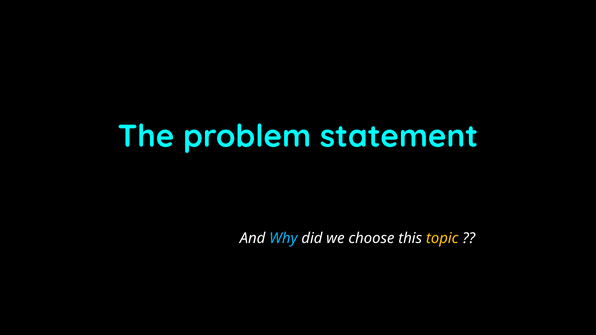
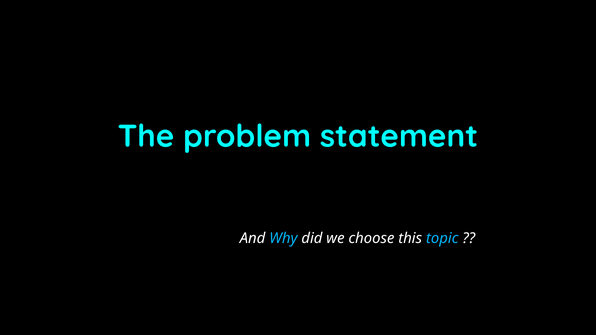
topic colour: yellow -> light blue (442, 239)
